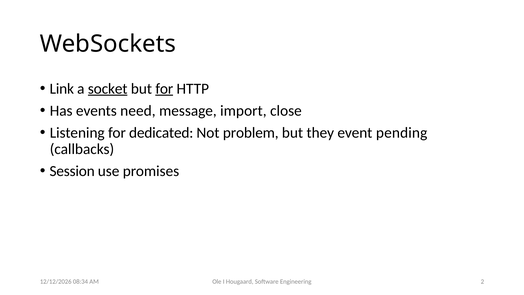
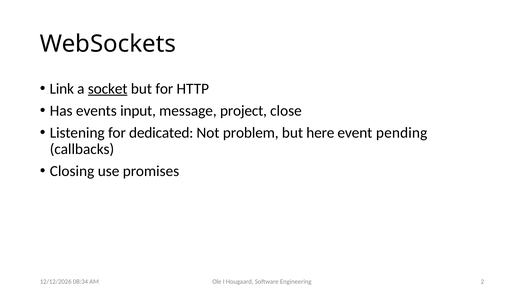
for underline: present -> none (164, 89)
need: need -> input (138, 111)
import: import -> project (243, 111)
they: they -> here (320, 133)
Session: Session -> Closing (72, 171)
